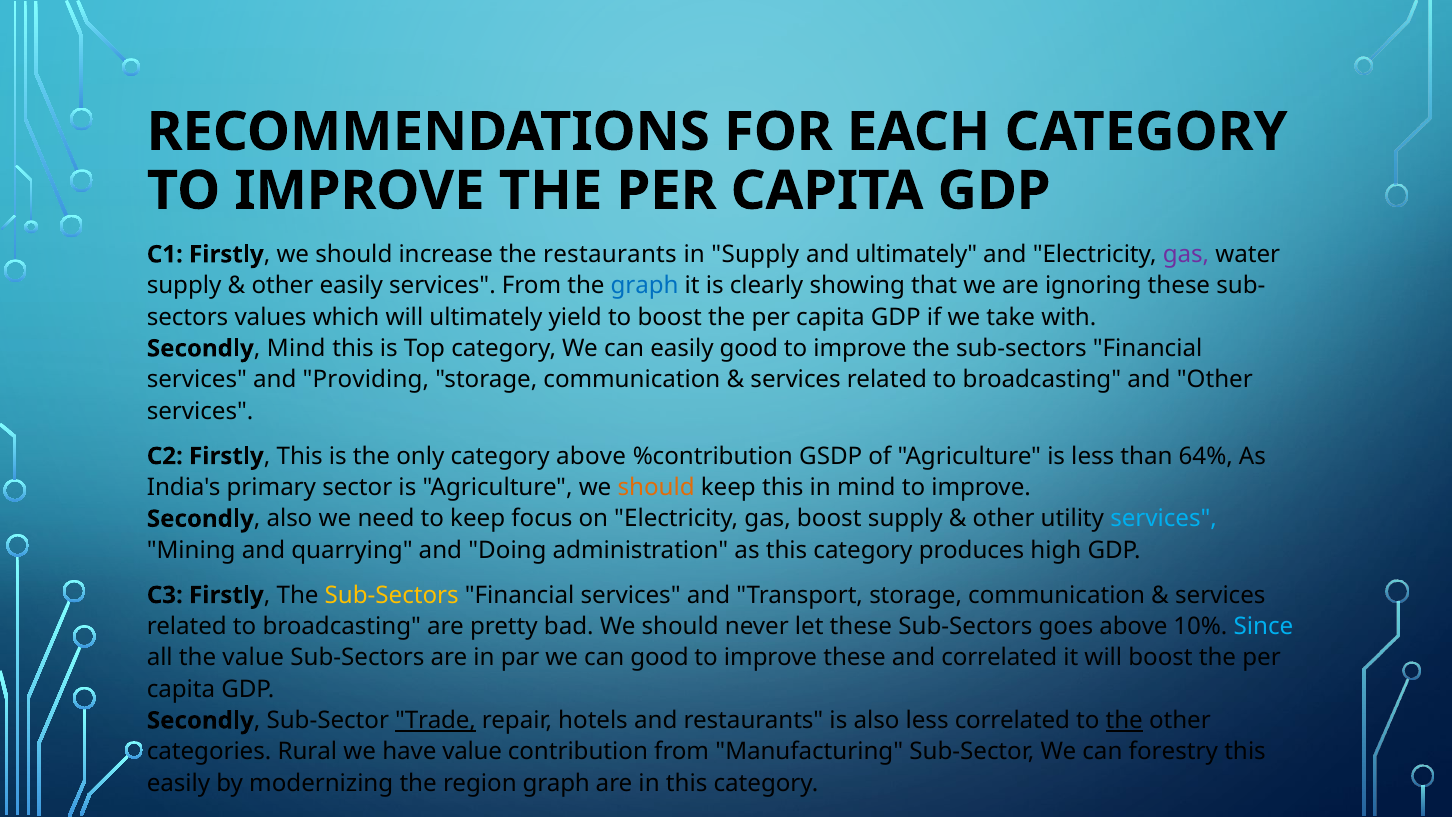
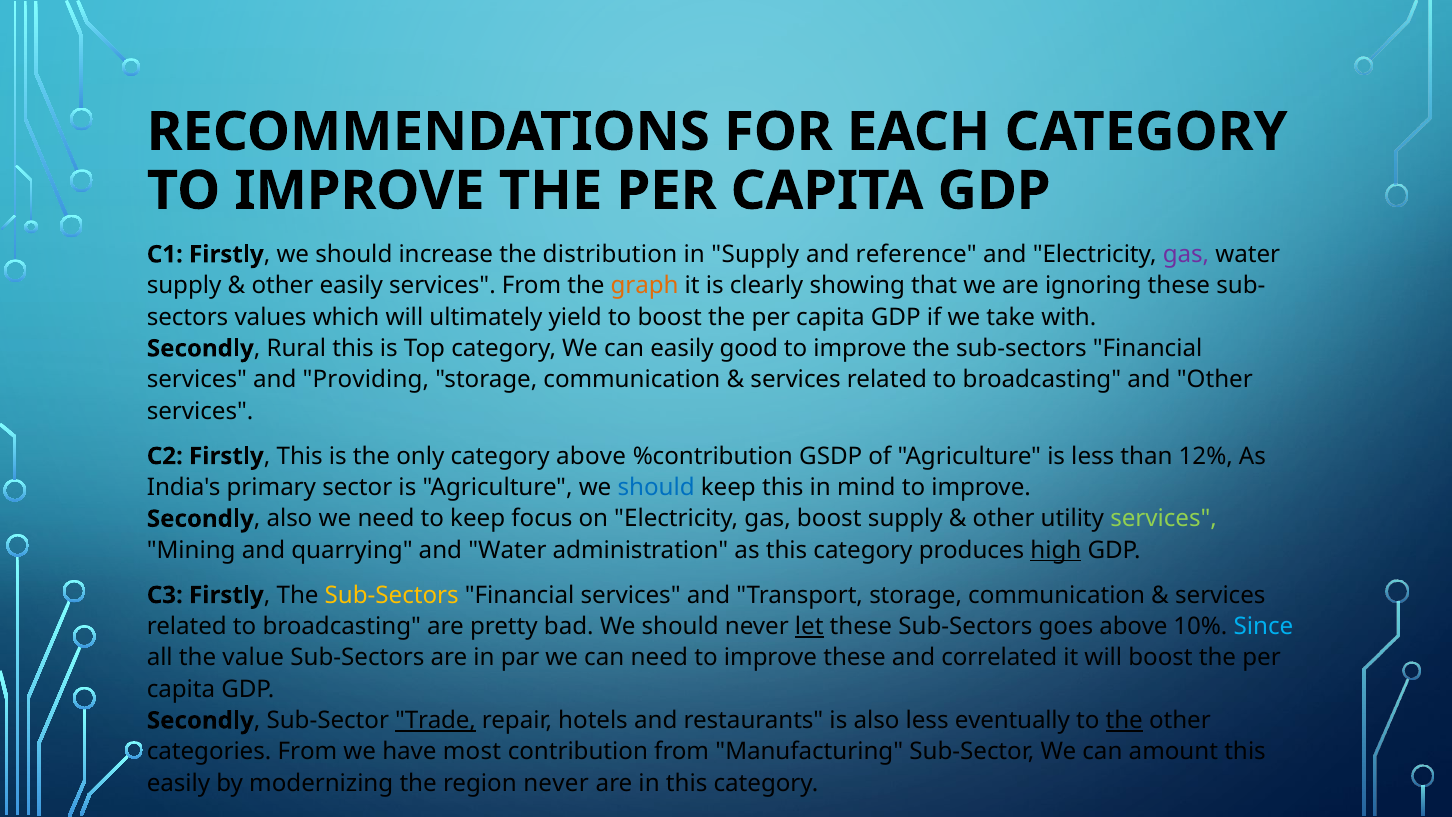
the restaurants: restaurants -> distribution (610, 254)
and ultimately: ultimately -> reference (916, 254)
graph colour: blue -> orange (645, 286)
Secondly Mind: Mind -> Rural (296, 348)
64%: 64% -> 12% (1206, 456)
should colour: orange -> blue (656, 487)
services colour: light blue -> light green (1164, 519)
and Doing: Doing -> Water (507, 550)
high underline: none -> present (1056, 550)
let underline: none -> present (809, 626)
can good: good -> need (659, 658)
less correlated: correlated -> eventually (1012, 720)
categories Rural: Rural -> From (307, 752)
have value: value -> most (472, 752)
forestry: forestry -> amount (1173, 752)
region graph: graph -> never (556, 783)
